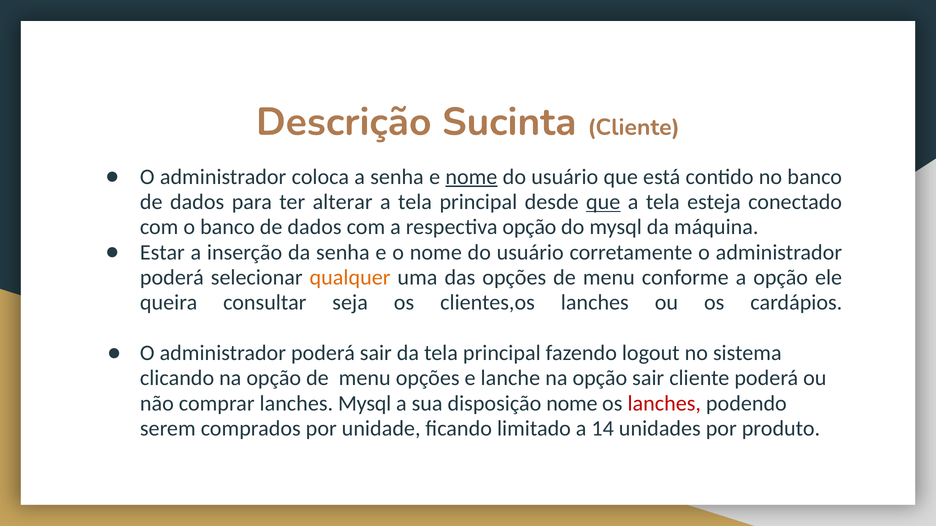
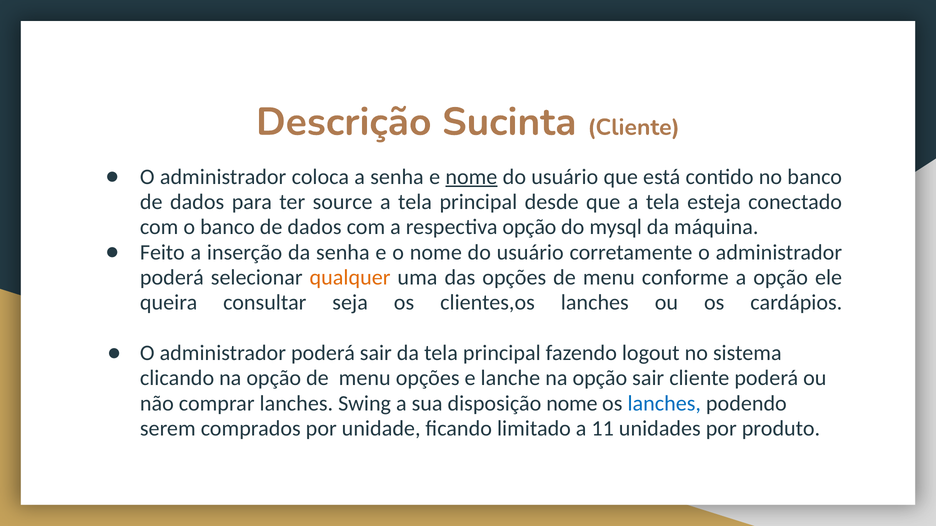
alterar: alterar -> source (343, 202)
que underline: present -> none (603, 202)
Estar: Estar -> Feito (162, 253)
lanches Mysql: Mysql -> Swing (365, 404)
lanches colour: red -> blue (664, 404)
14: 14 -> 11 (603, 429)
